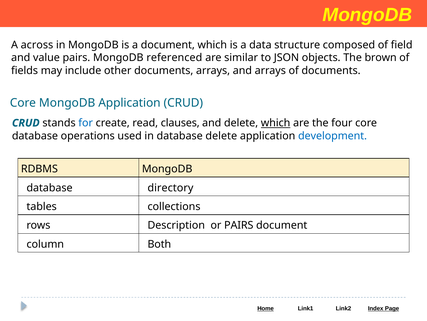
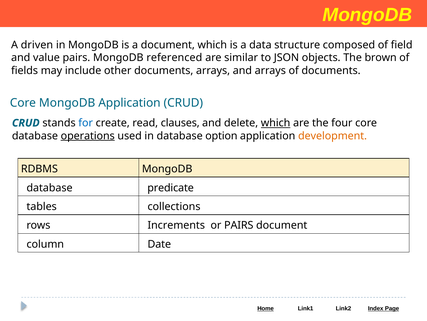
across: across -> driven (37, 45)
operations underline: none -> present (88, 136)
database delete: delete -> option (221, 136)
development colour: blue -> orange (333, 136)
directory: directory -> predicate (171, 187)
Description: Description -> Increments (176, 225)
Both: Both -> Date (159, 244)
